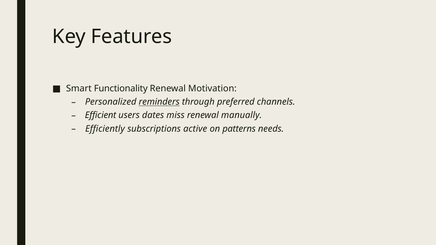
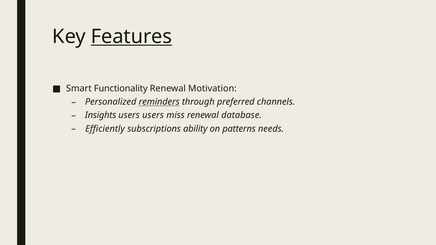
Features underline: none -> present (132, 37)
Efficient: Efficient -> Insights (101, 115)
users dates: dates -> users (153, 115)
manually: manually -> database (242, 115)
active: active -> ability (195, 129)
